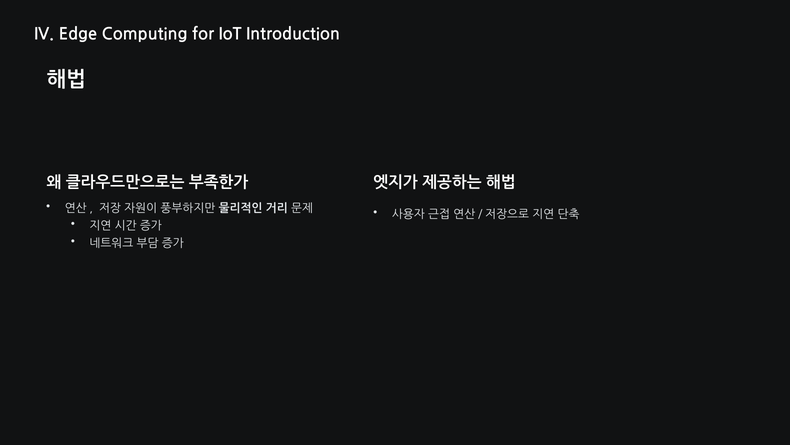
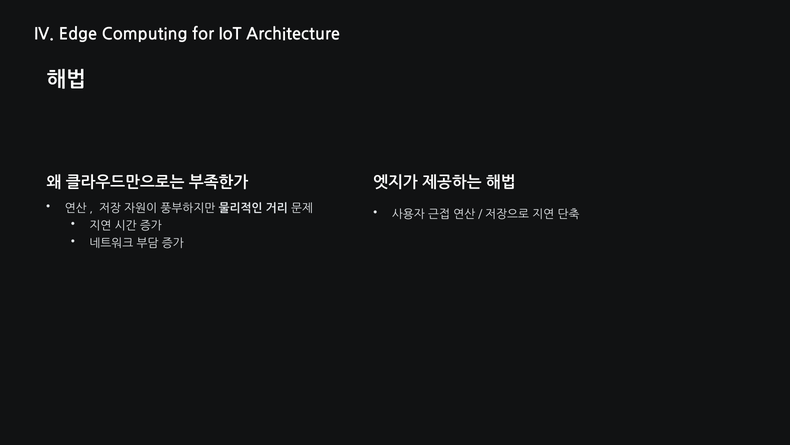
Introduction: Introduction -> Architecture (293, 34)
